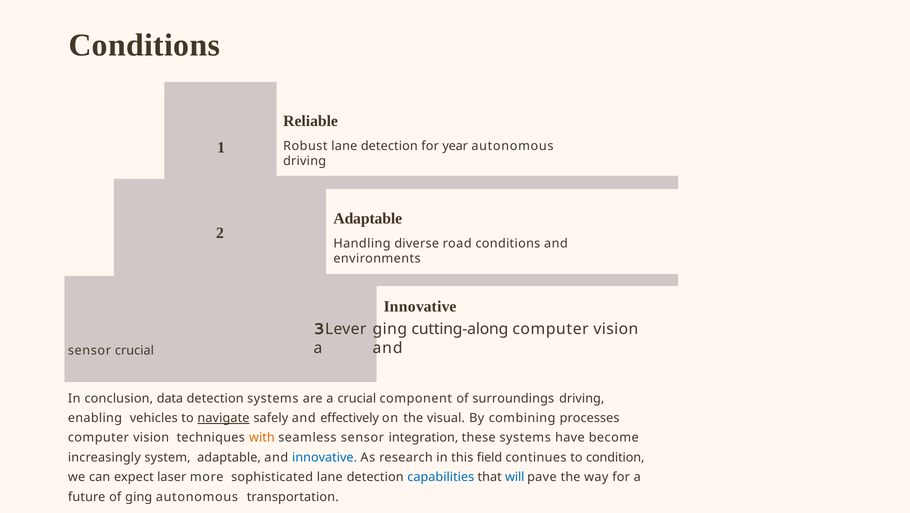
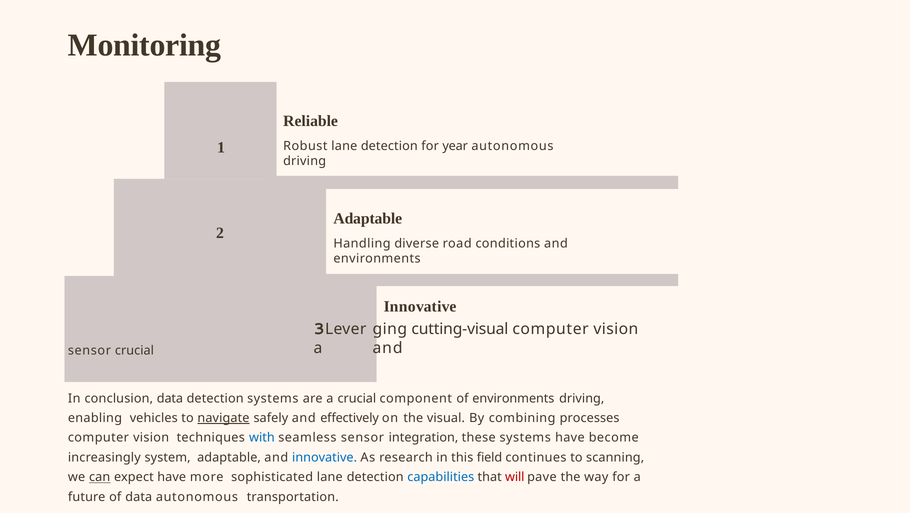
Conditions: Conditions -> Monitoring (145, 45)
cutting-along: cutting-along -> cutting-visual (460, 329)
of surroundings: surroundings -> environments (513, 398)
with colour: orange -> blue (262, 437)
condition: condition -> scanning (615, 457)
can underline: none -> present (100, 477)
expect laser: laser -> have (172, 477)
will colour: blue -> red (515, 477)
of ging: ging -> data (139, 497)
